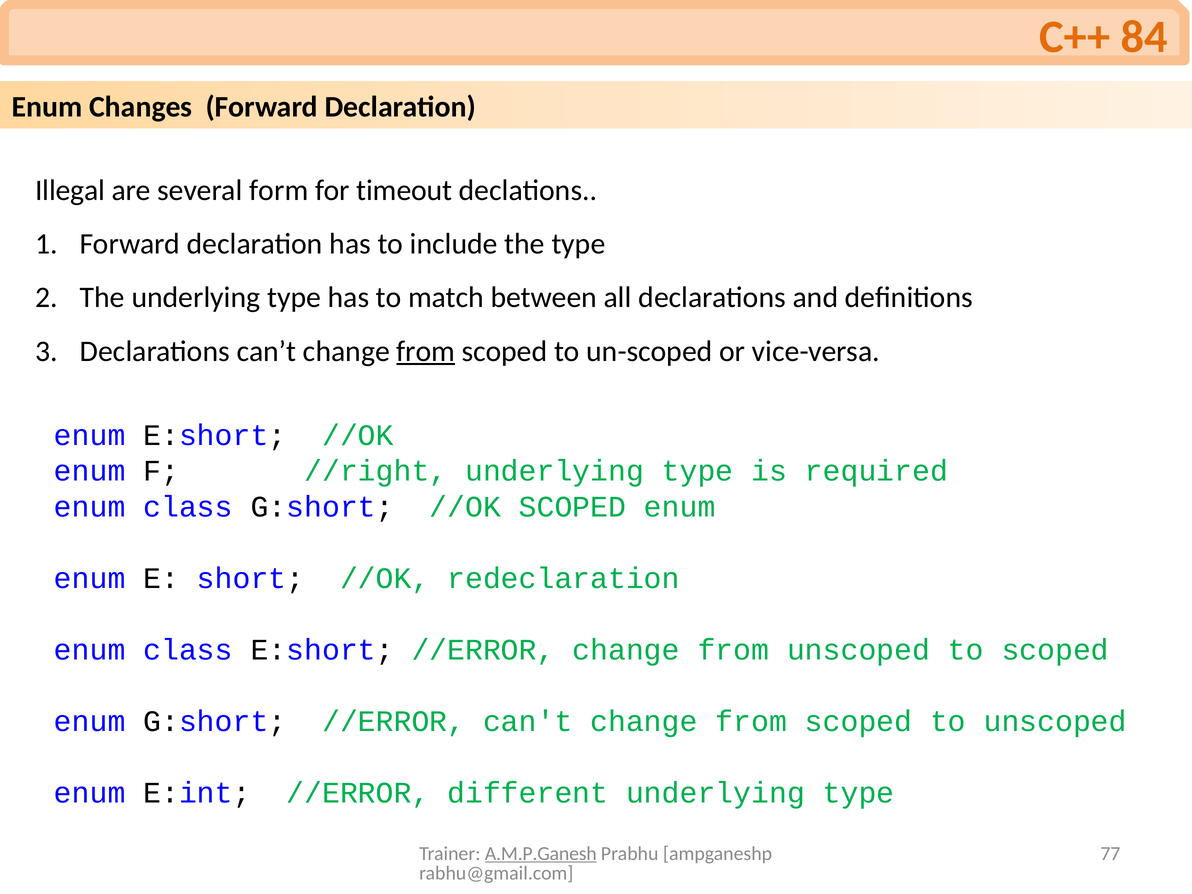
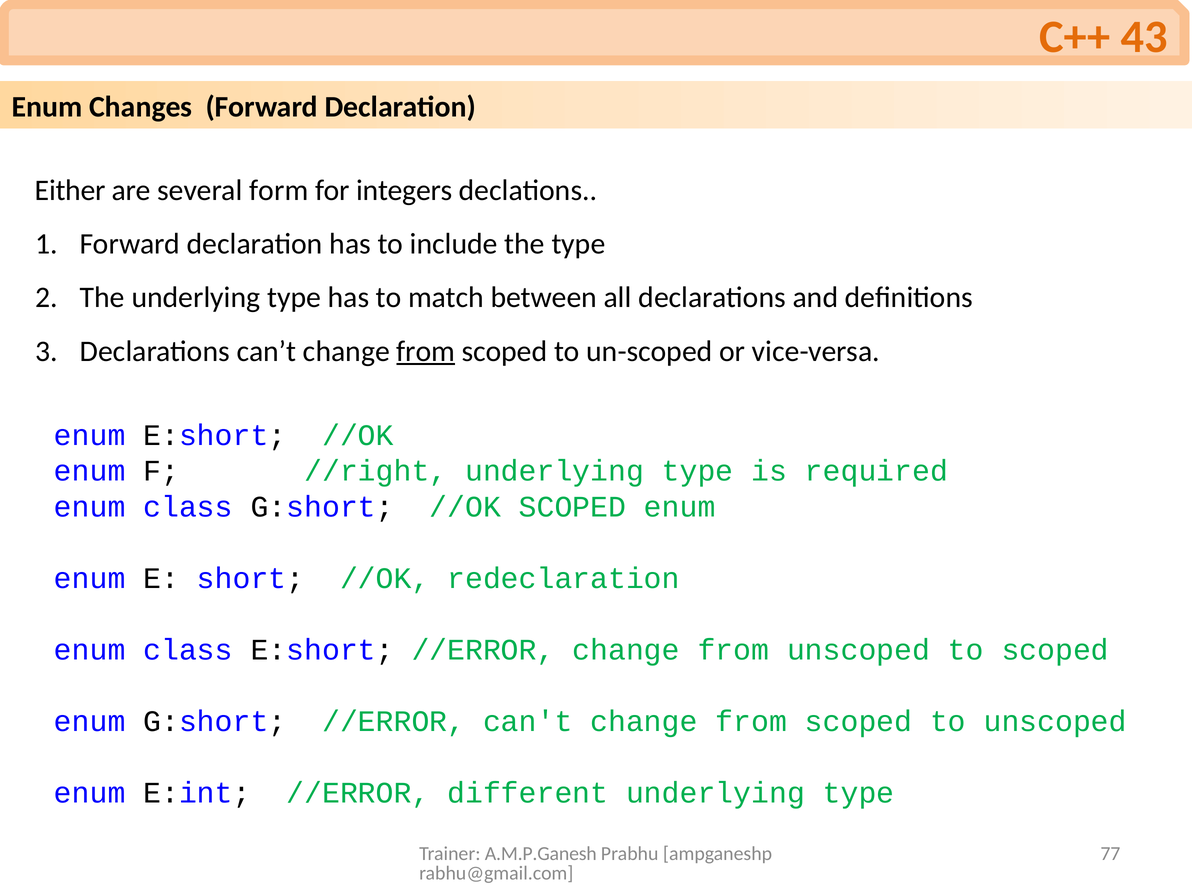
84: 84 -> 43 (1144, 37)
Illegal: Illegal -> Either (70, 190)
timeout: timeout -> integers (404, 190)
A.M.P.Ganesh underline: present -> none (541, 854)
